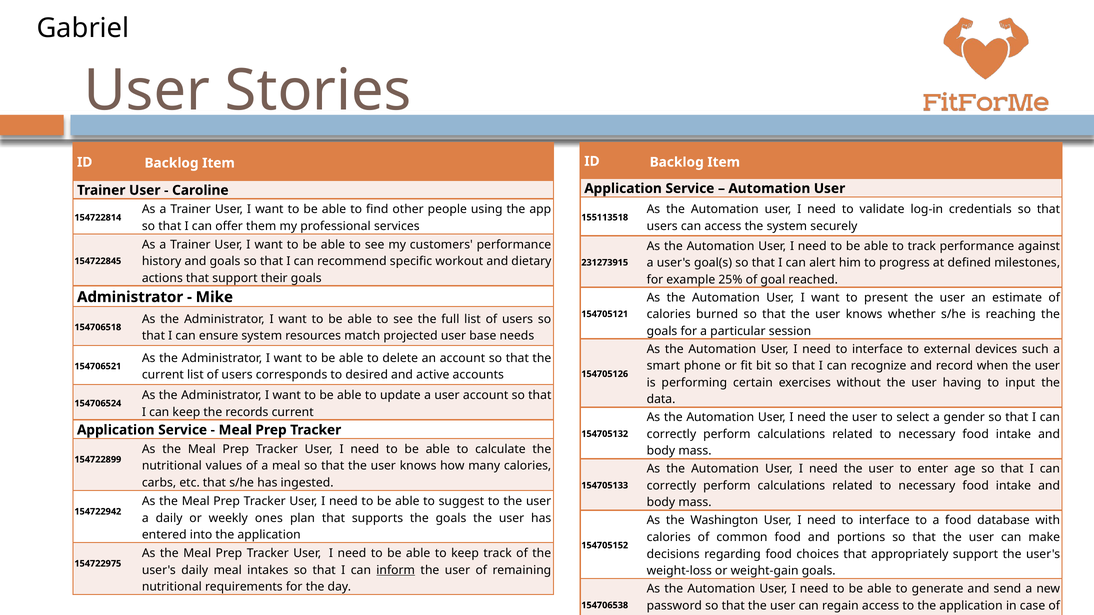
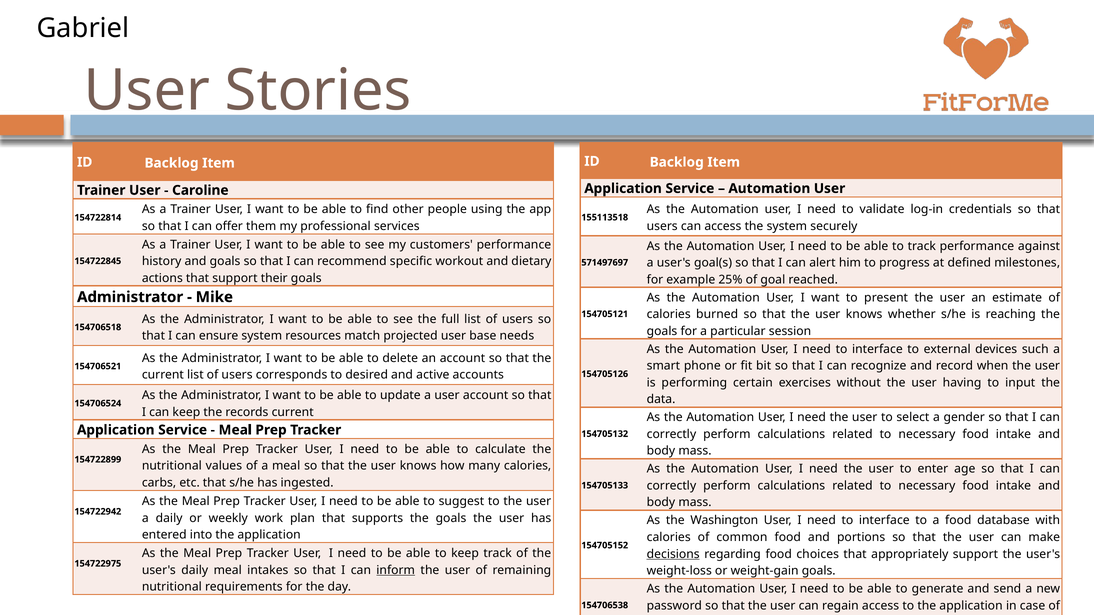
231273915: 231273915 -> 571497697 (605, 263)
ones: ones -> work (269, 518)
decisions underline: none -> present (673, 554)
